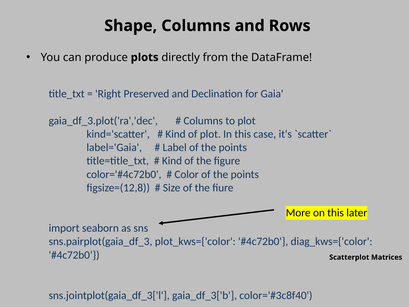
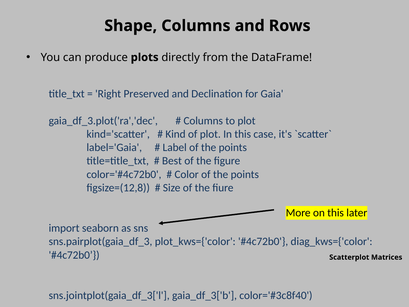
Kind: Kind -> Best (172, 161)
